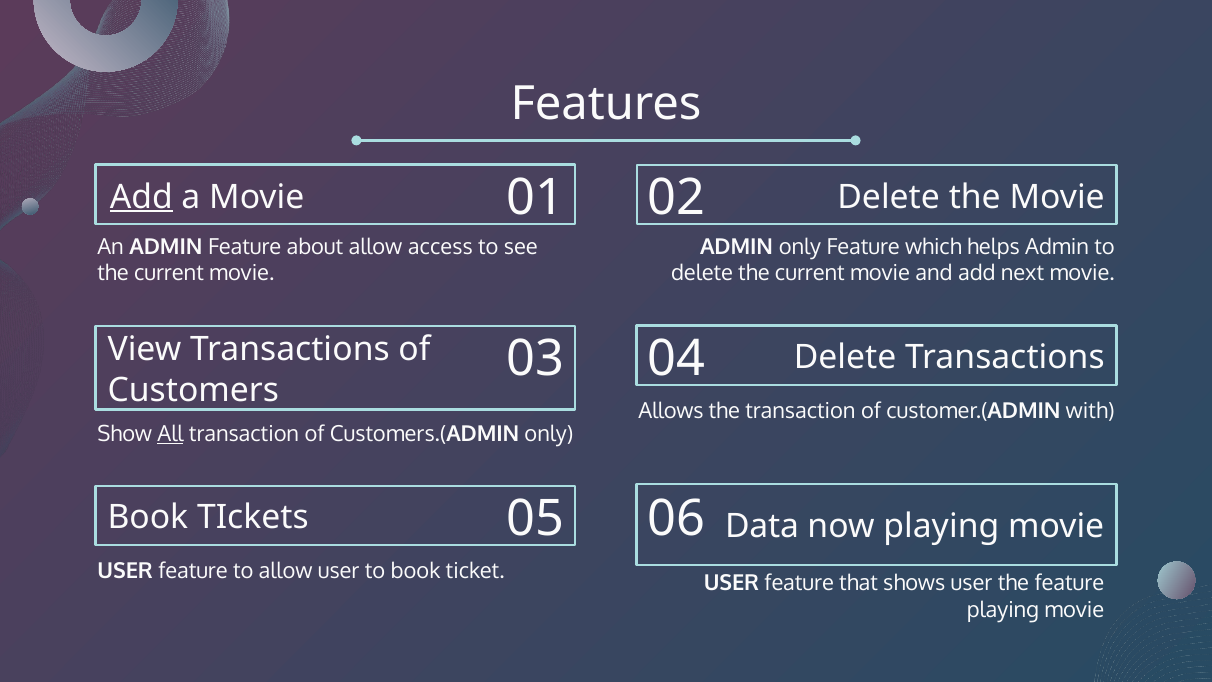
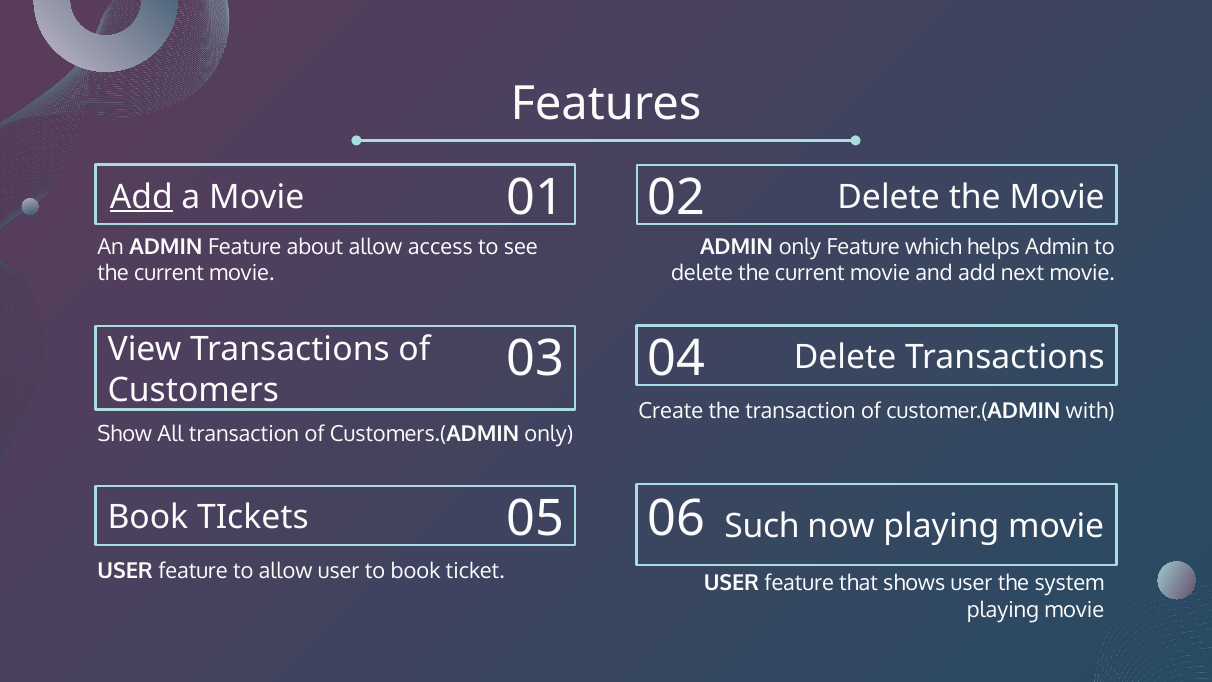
Allows: Allows -> Create (671, 411)
All underline: present -> none (170, 434)
Data: Data -> Such (762, 527)
the feature: feature -> system (1069, 584)
